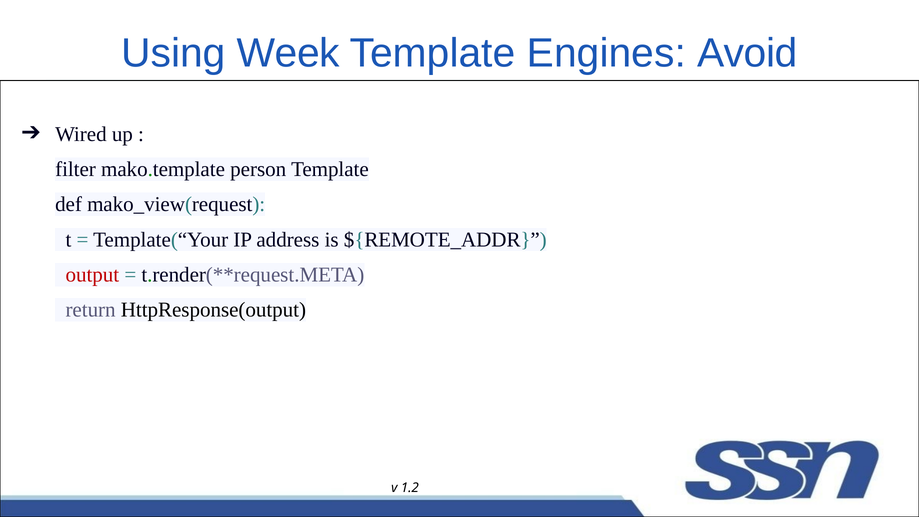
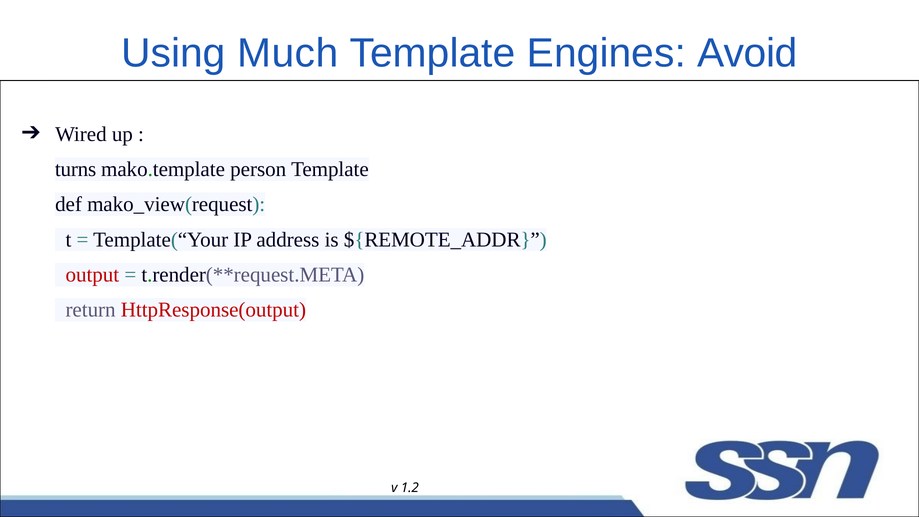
Week: Week -> Much (288, 53)
filter: filter -> turns (76, 169)
HttpResponse(output colour: black -> red (213, 310)
